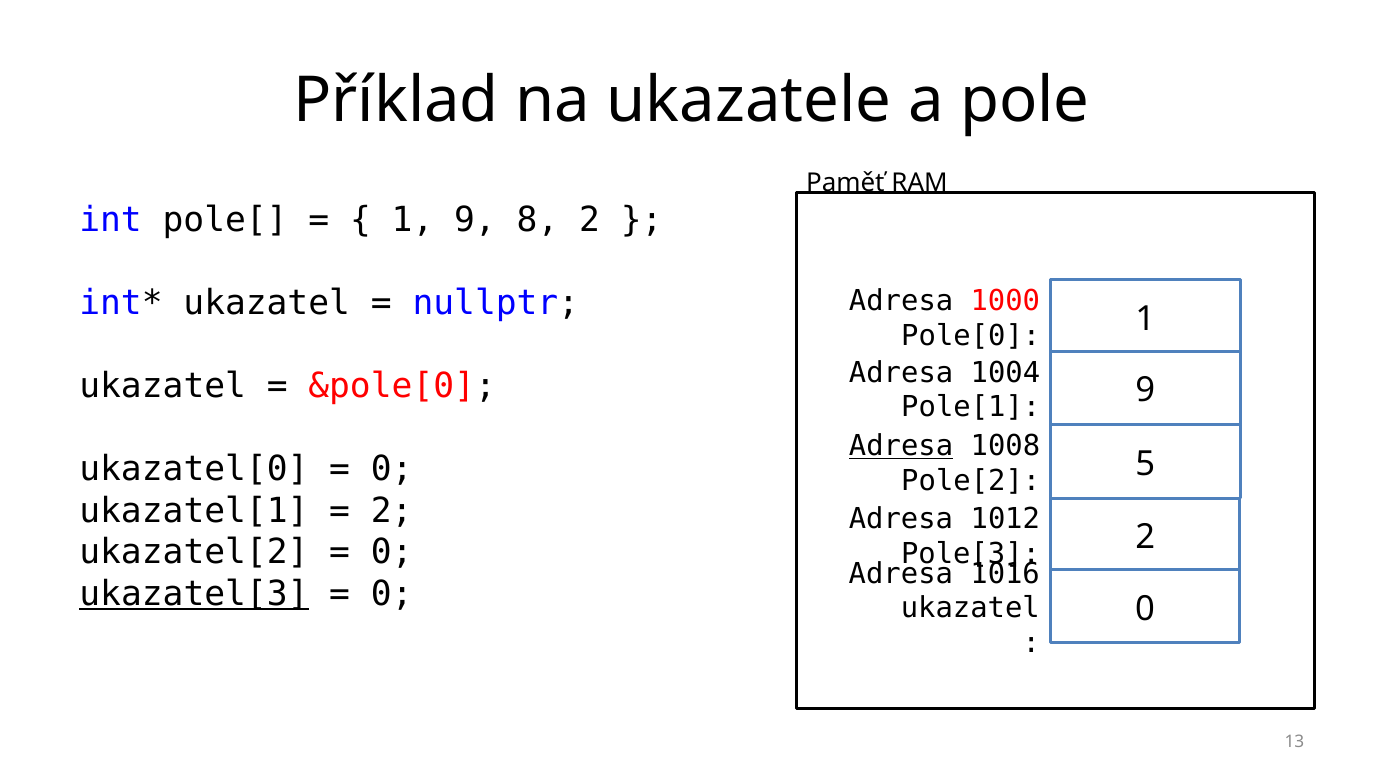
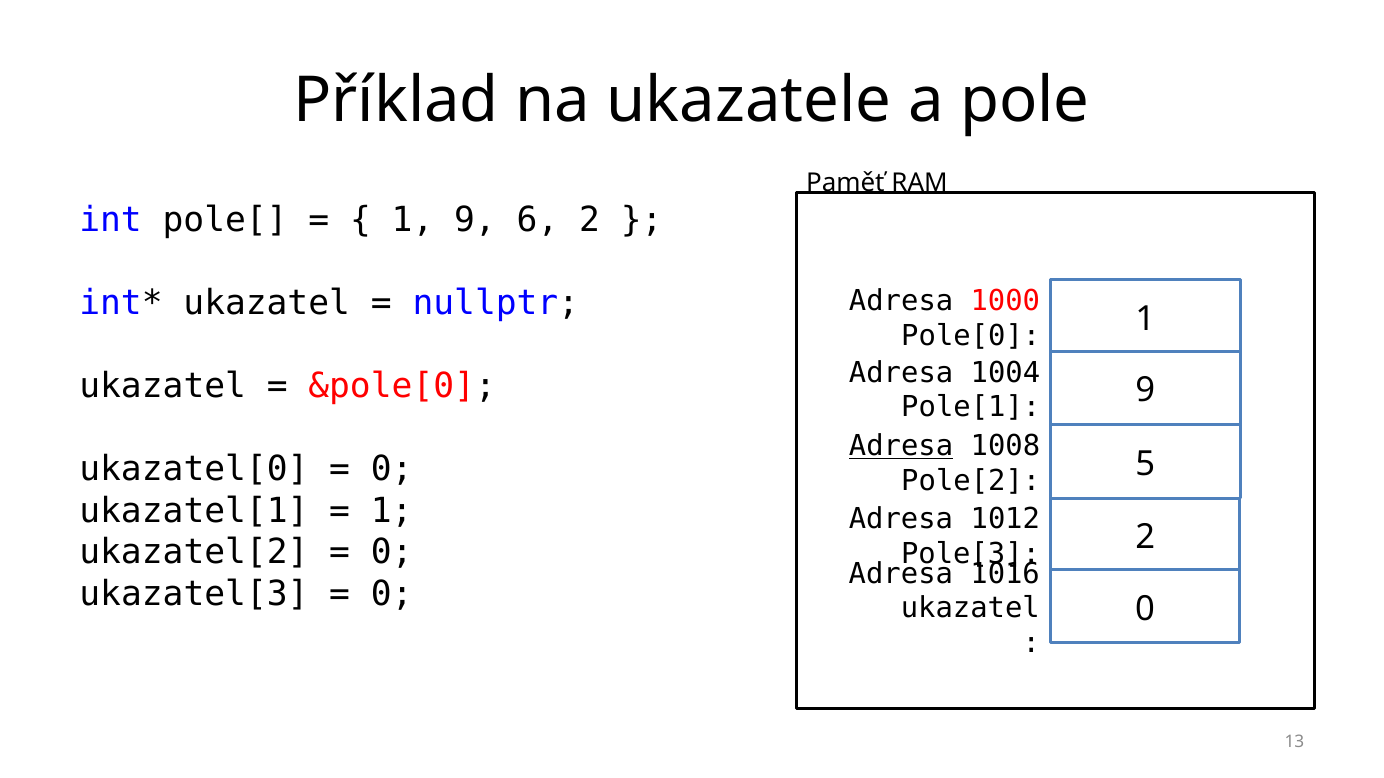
8: 8 -> 6 (538, 221)
2: 2 -> 1 (392, 511)
ukazatel[3 underline: present -> none (194, 594)
